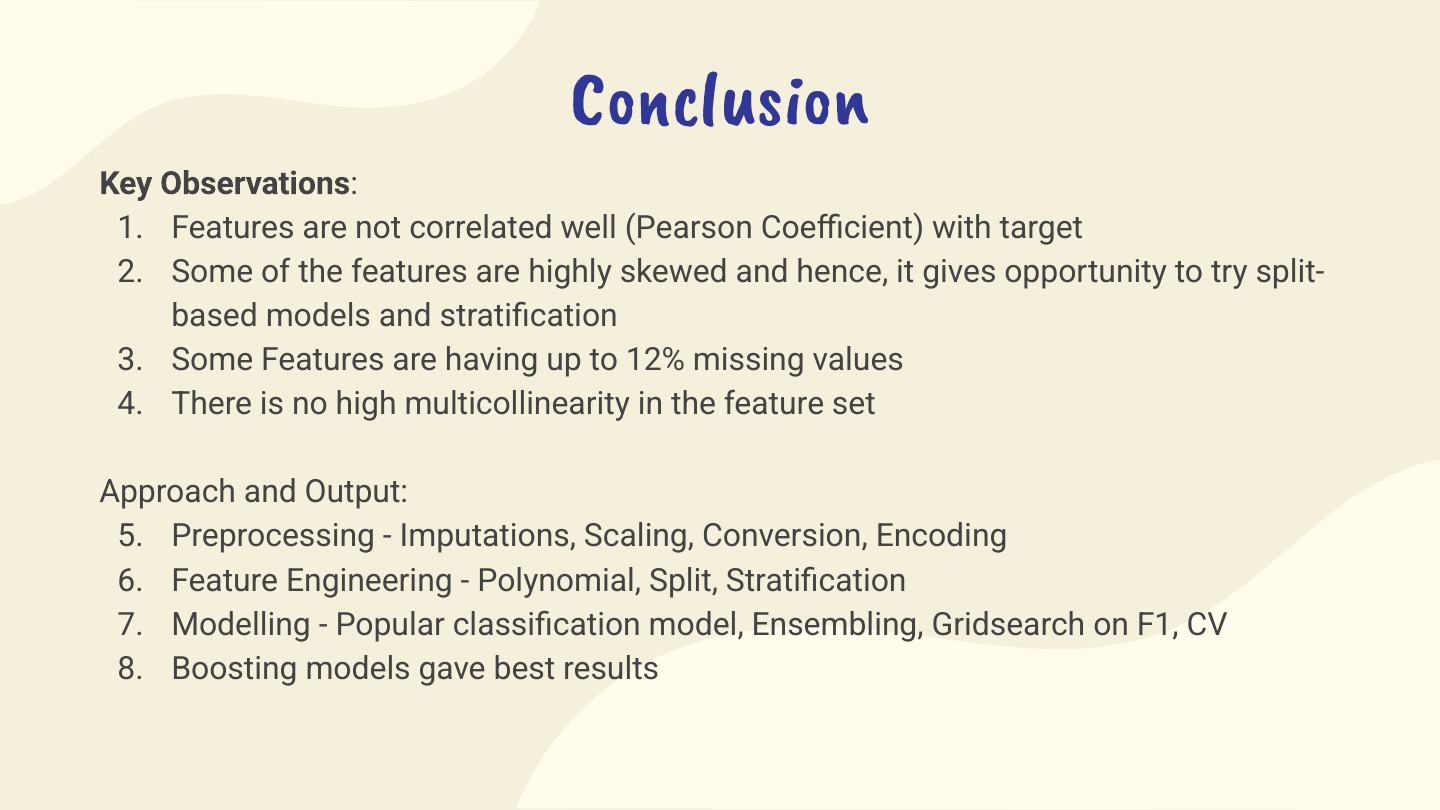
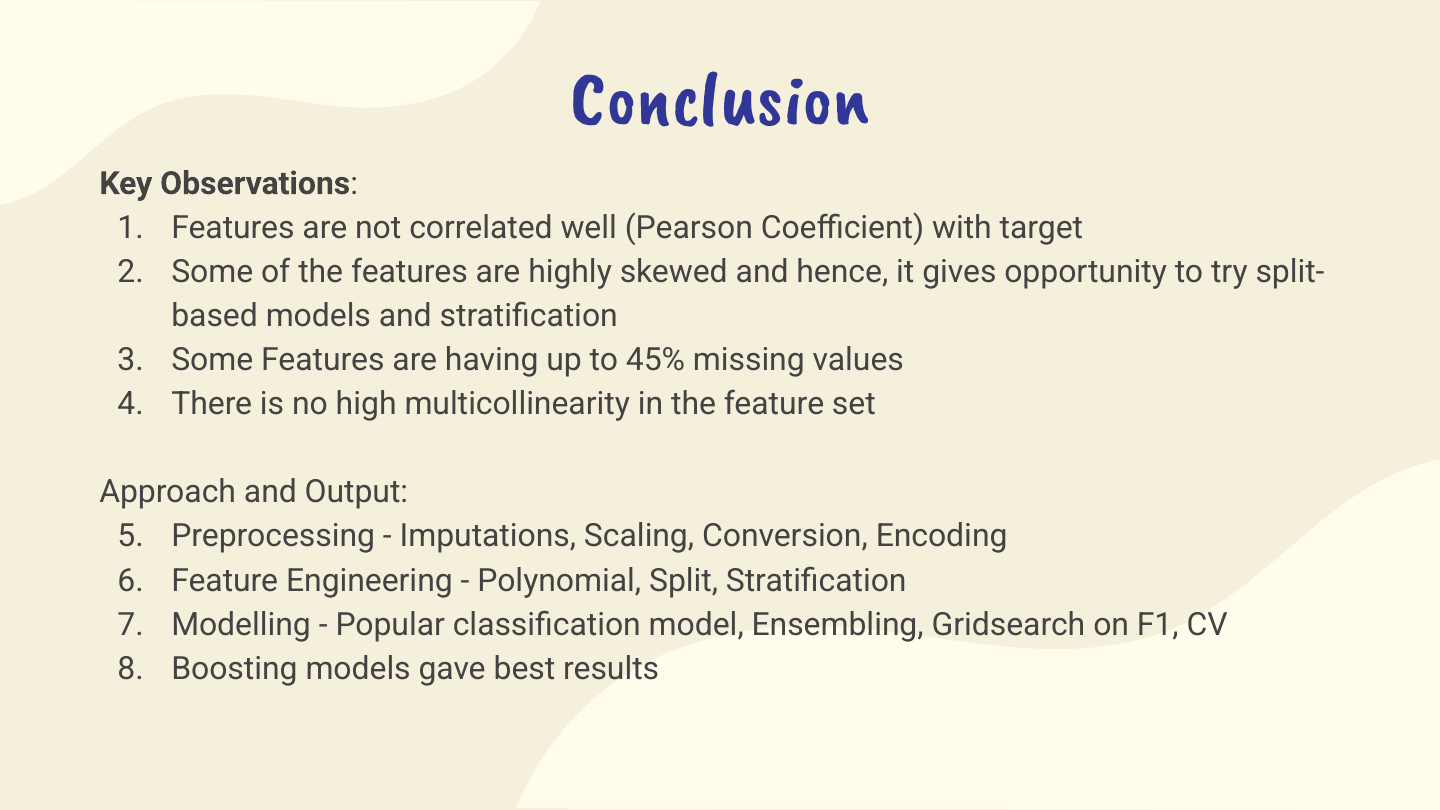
12%: 12% -> 45% (656, 360)
